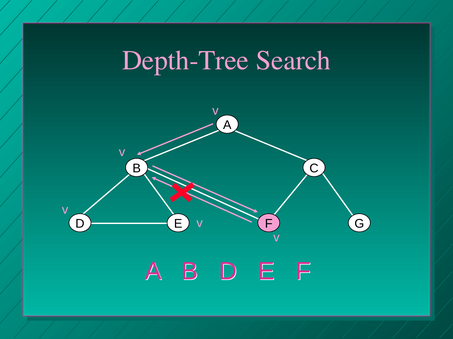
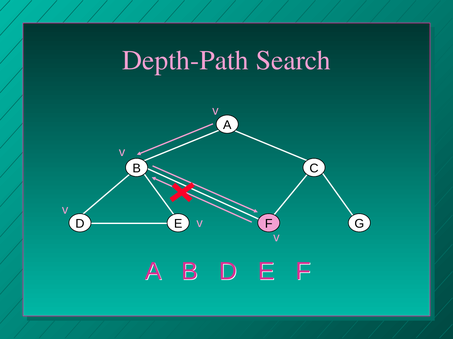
Depth-Tree: Depth-Tree -> Depth-Path (185, 60)
